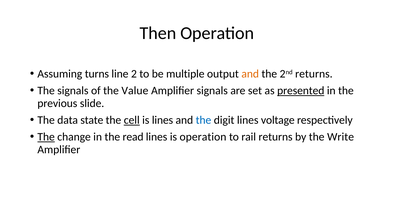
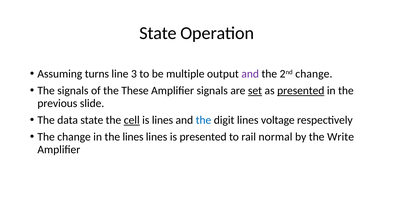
Then: Then -> State (158, 33)
2: 2 -> 3 (134, 74)
and colour: orange -> purple (250, 74)
2nd returns: returns -> change (314, 74)
Value: Value -> These (135, 91)
set underline: none -> present (255, 91)
The underline: present -> none (46, 137)
the read: read -> lines (133, 137)
is operation: operation -> presented (203, 137)
rail returns: returns -> normal (275, 137)
